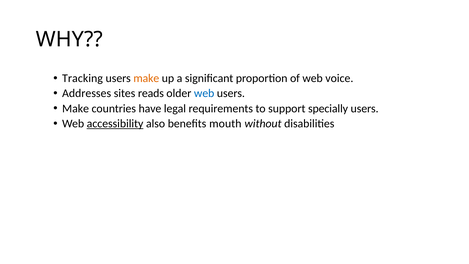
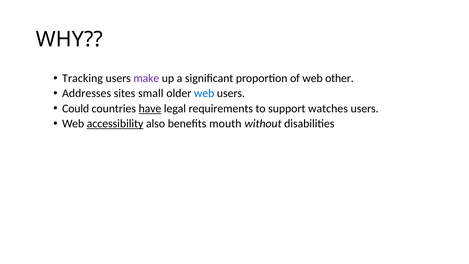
make colour: orange -> purple (146, 78)
voice: voice -> other (339, 78)
reads: reads -> small (151, 93)
Make: Make -> Could (76, 108)
have underline: none -> present (150, 108)
specially: specially -> watches (328, 108)
